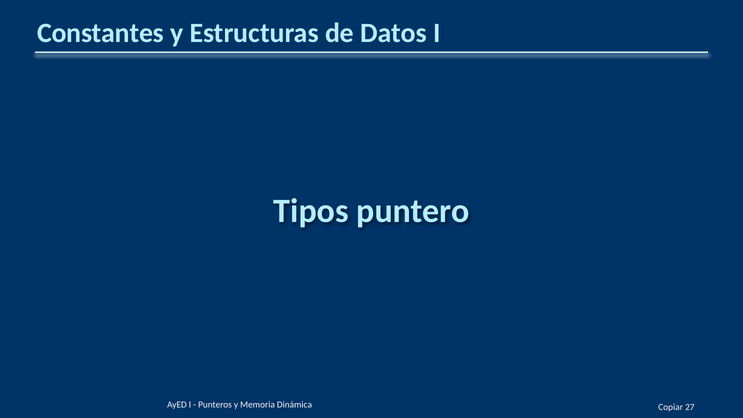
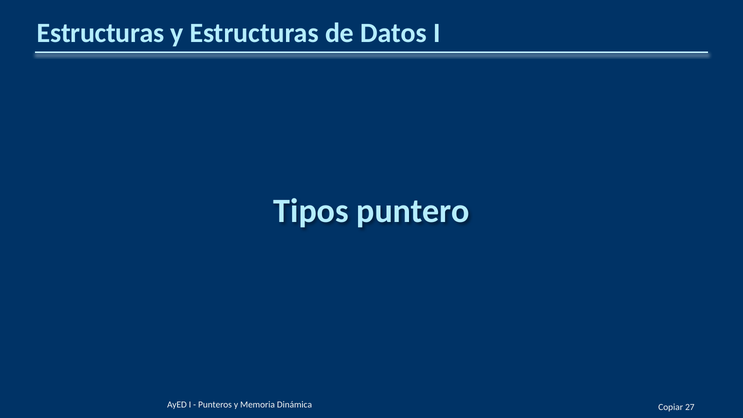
Constantes: Constantes -> Estructuras (101, 33)
